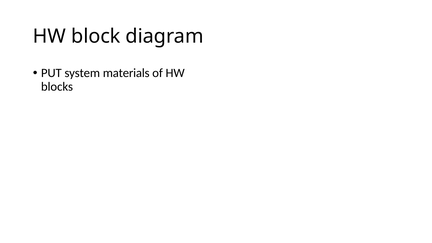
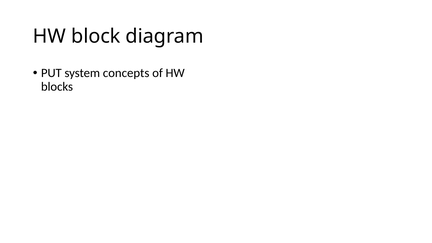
materials: materials -> concepts (126, 73)
